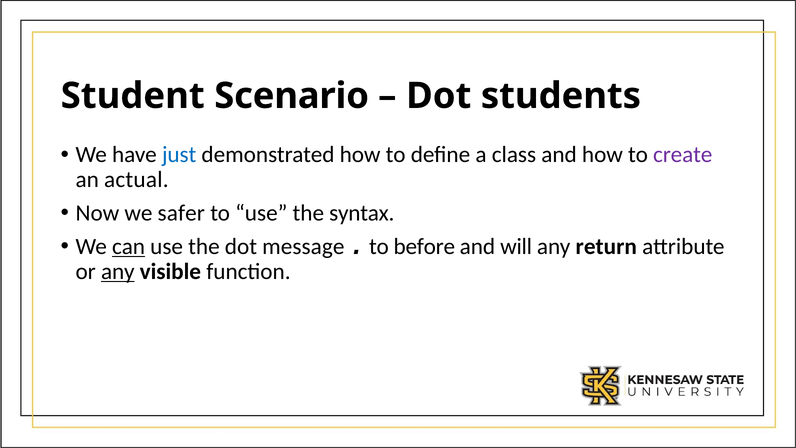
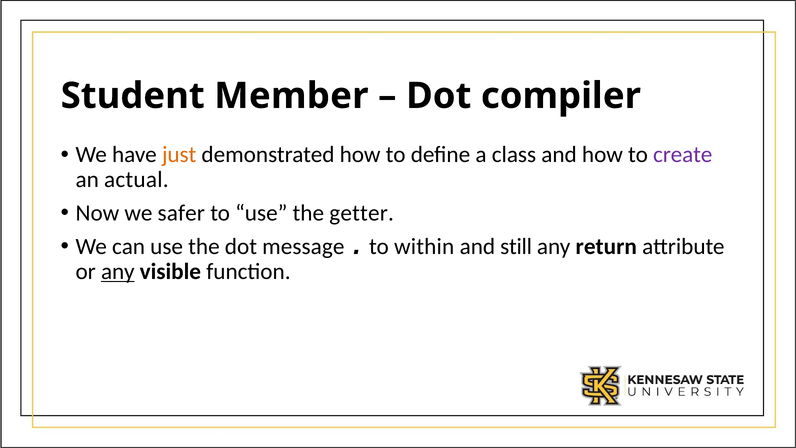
Scenario: Scenario -> Member (291, 96)
students: students -> compiler (561, 96)
just colour: blue -> orange (179, 155)
syntax: syntax -> getter (362, 213)
can underline: present -> none (129, 246)
before: before -> within (424, 246)
will: will -> still (516, 246)
